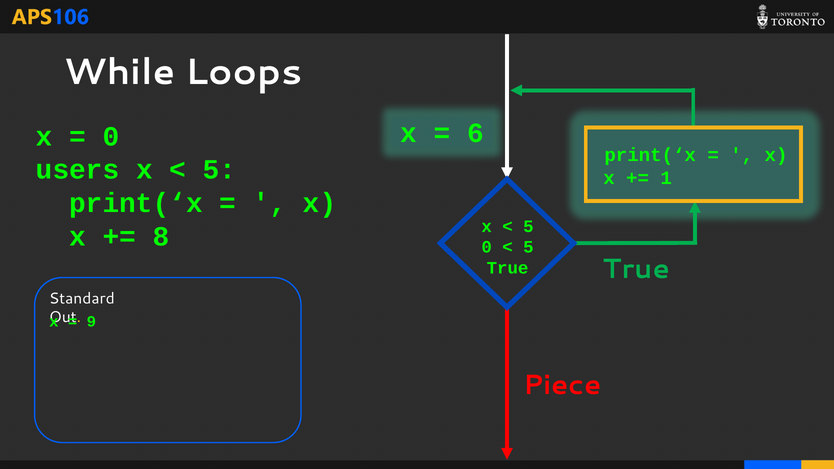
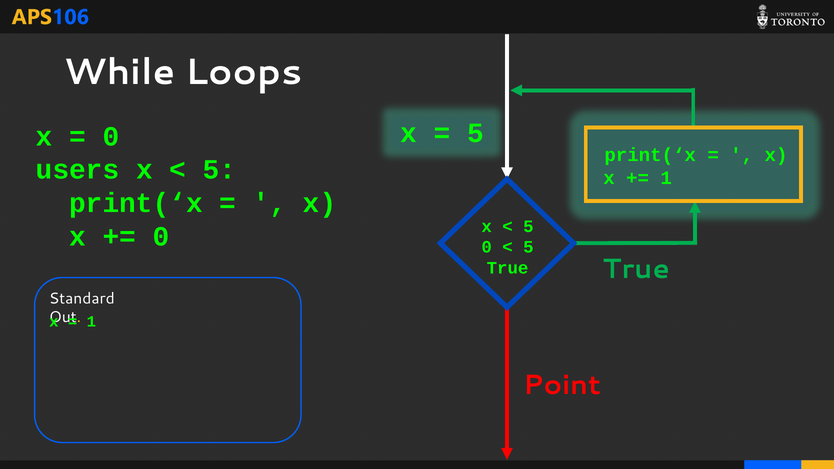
6: 6 -> 5 (475, 133)
8: 8 -> 0 (161, 236)
9: 9 -> 1 (91, 322)
Piece: Piece -> Point (562, 385)
